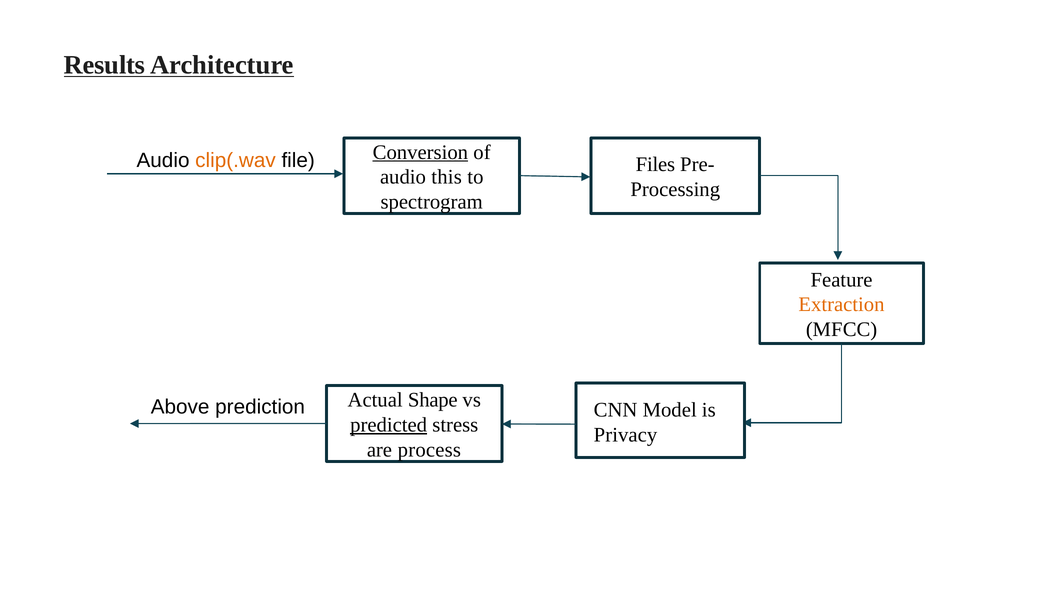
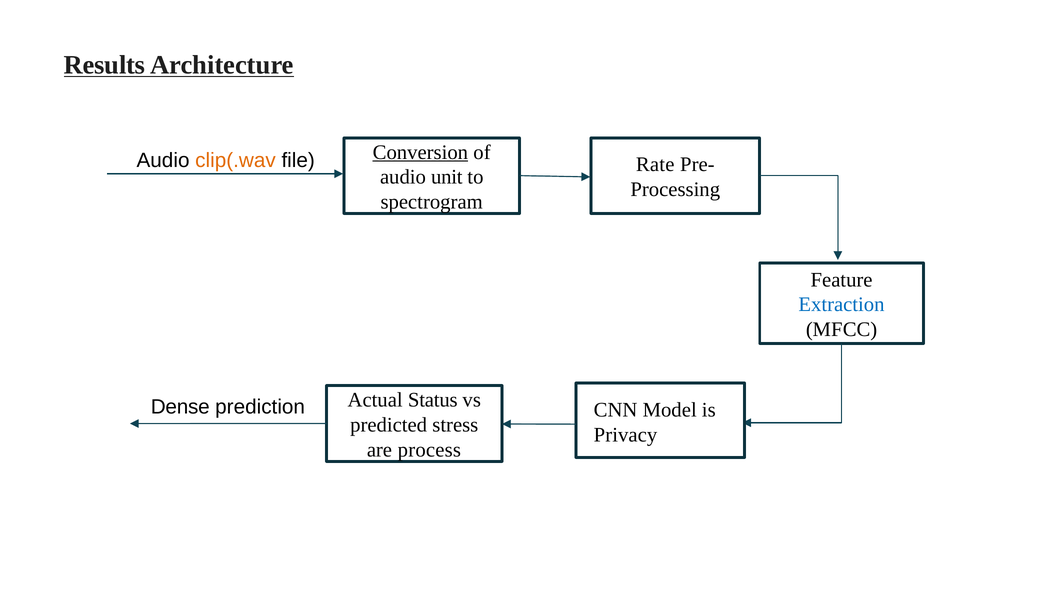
Files: Files -> Rate (655, 165)
this: this -> unit (447, 177)
Extraction colour: orange -> blue (841, 305)
Shape: Shape -> Status (433, 400)
Above: Above -> Dense (180, 407)
predicted underline: present -> none (389, 425)
